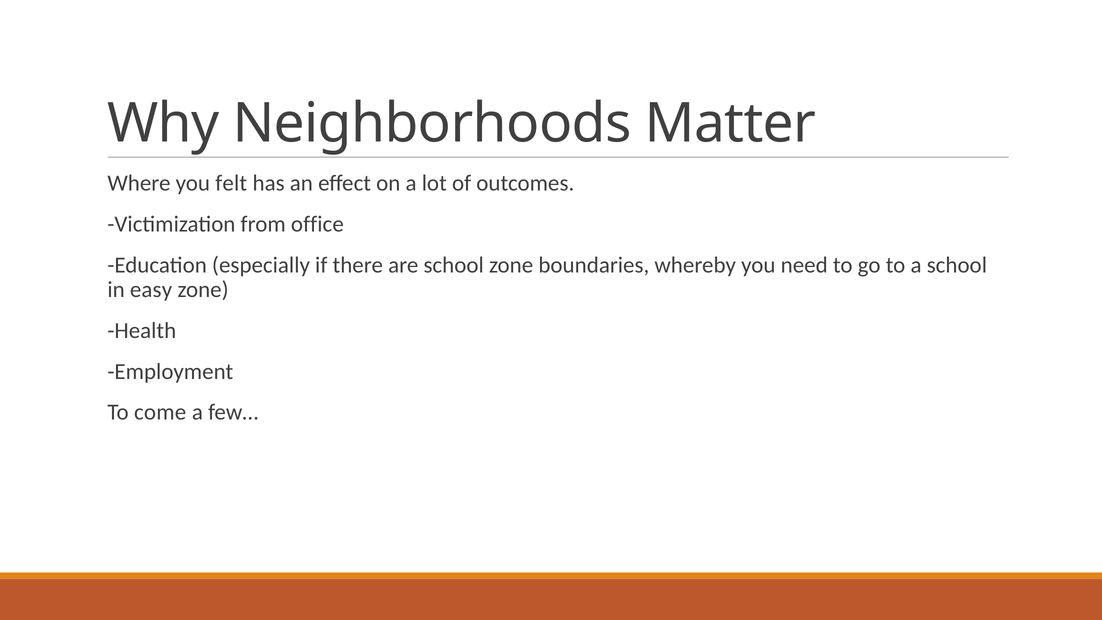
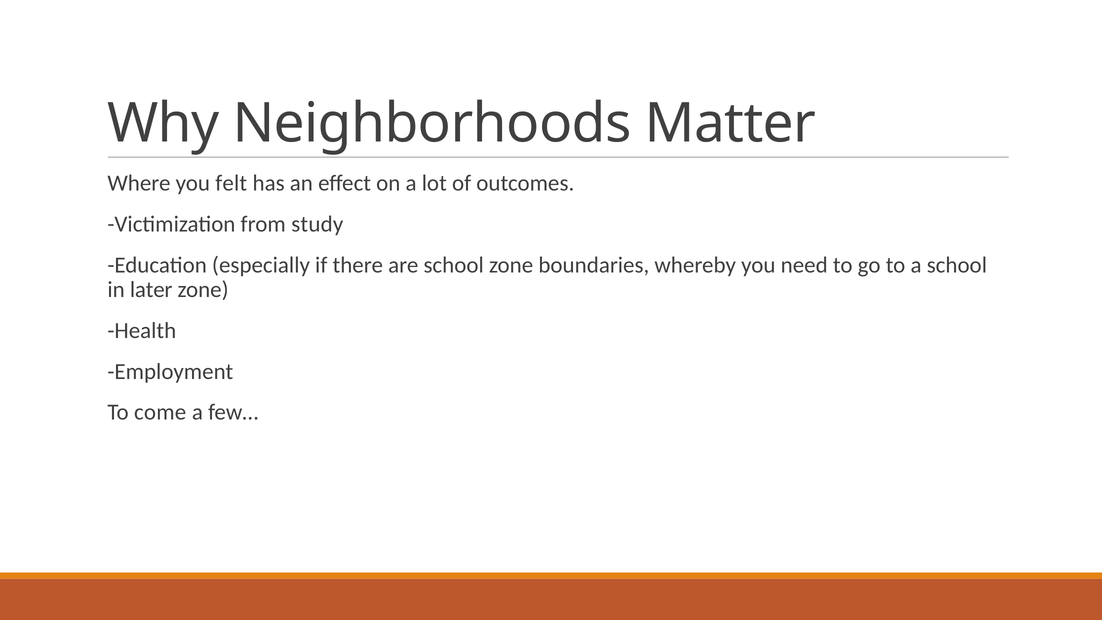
office: office -> study (317, 224)
easy: easy -> later (151, 290)
